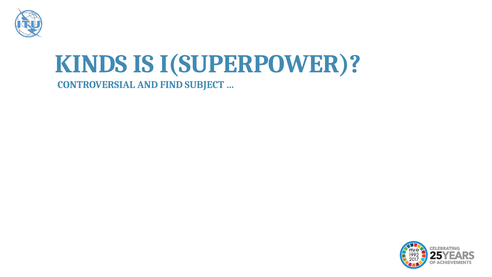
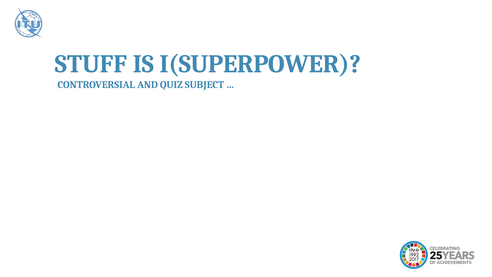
KINDS: KINDS -> STUFF (91, 64)
FIND: FIND -> QUIZ (171, 85)
